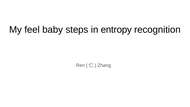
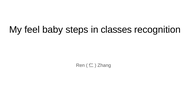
entropy: entropy -> classes (116, 30)
